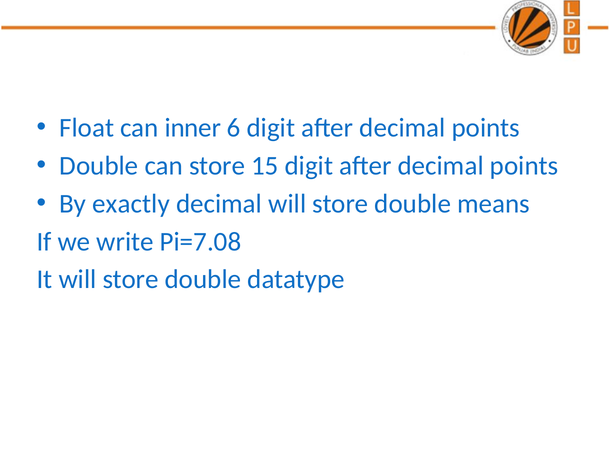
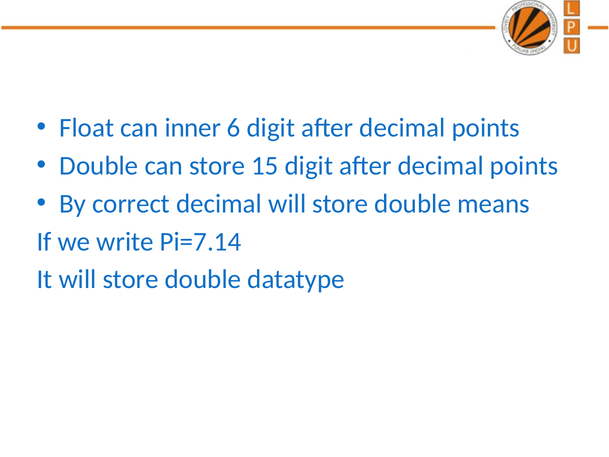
exactly: exactly -> correct (131, 204)
Pi=7.08: Pi=7.08 -> Pi=7.14 (201, 241)
